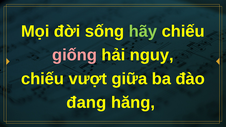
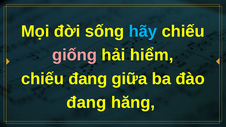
hãy colour: light green -> light blue (143, 31)
nguy: nguy -> hiểm (152, 55)
chiếu vượt: vượt -> đang (88, 79)
